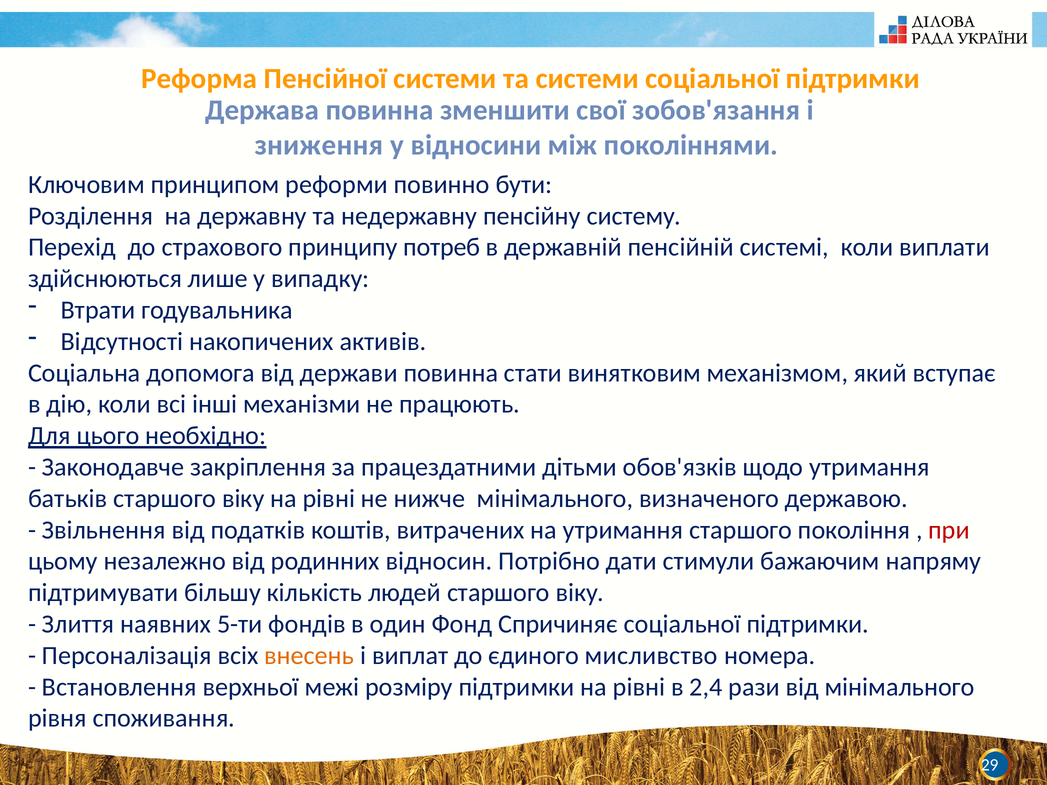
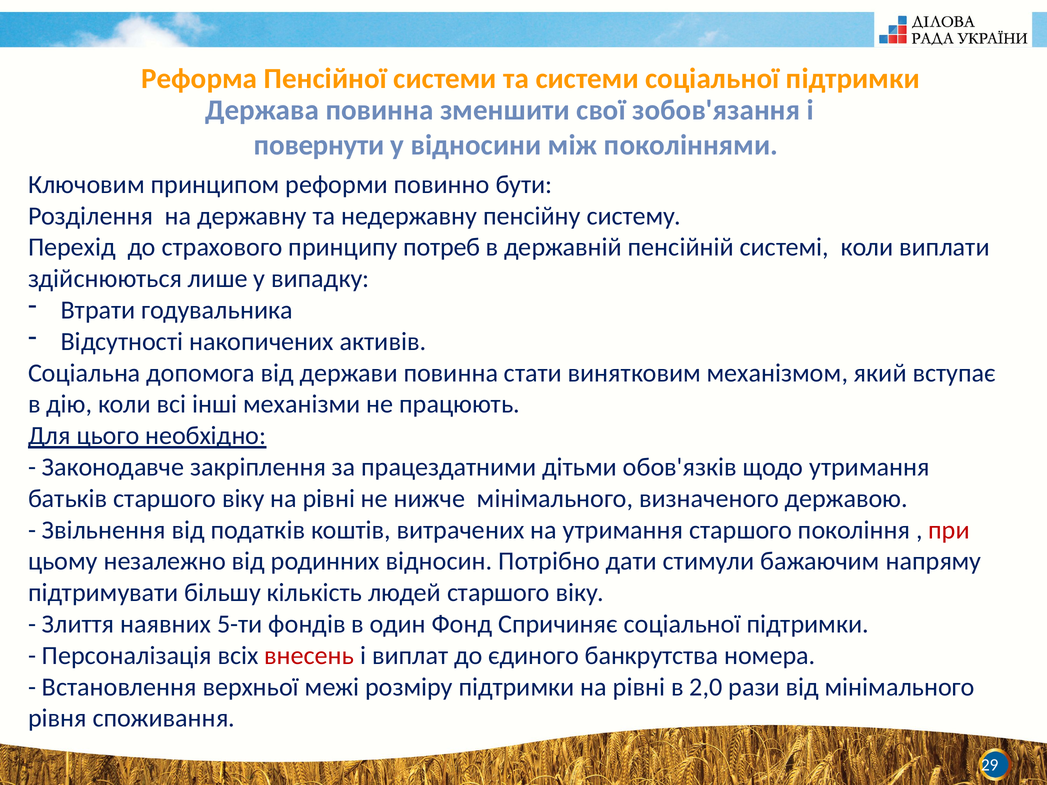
зниження: зниження -> повернути (319, 145)
внесень colour: orange -> red (309, 656)
мисливство: мисливство -> банкрутства (652, 656)
2,4: 2,4 -> 2,0 (706, 687)
